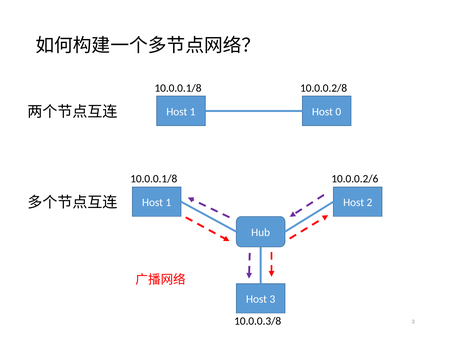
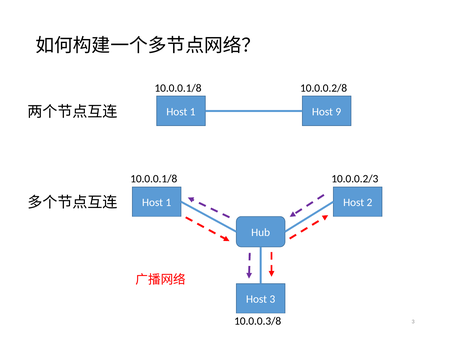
0: 0 -> 9 (338, 112)
10.0.0.2/6: 10.0.0.2/6 -> 10.0.0.2/3 (355, 179)
